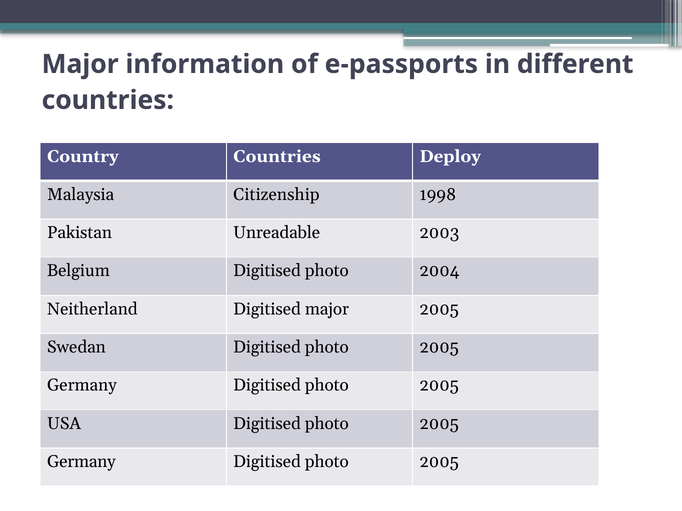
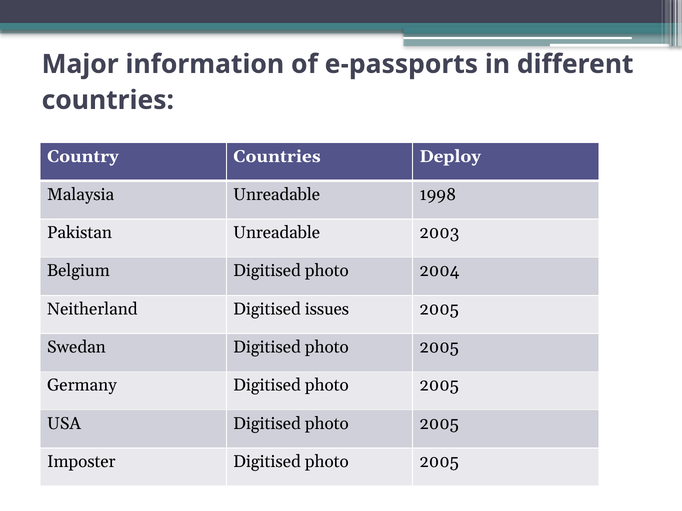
Malaysia Citizenship: Citizenship -> Unreadable (277, 195)
Digitised major: major -> issues (327, 309)
Germany: Germany -> Imposter (81, 462)
